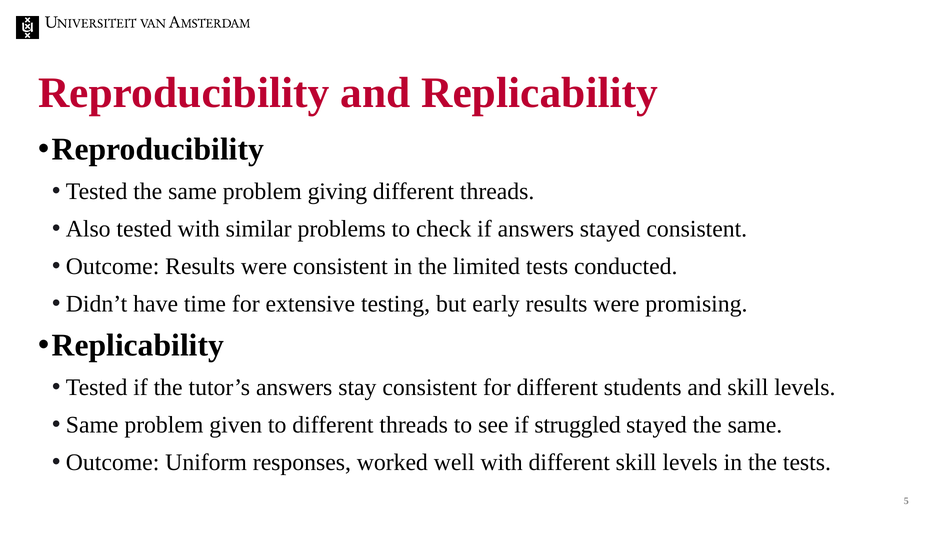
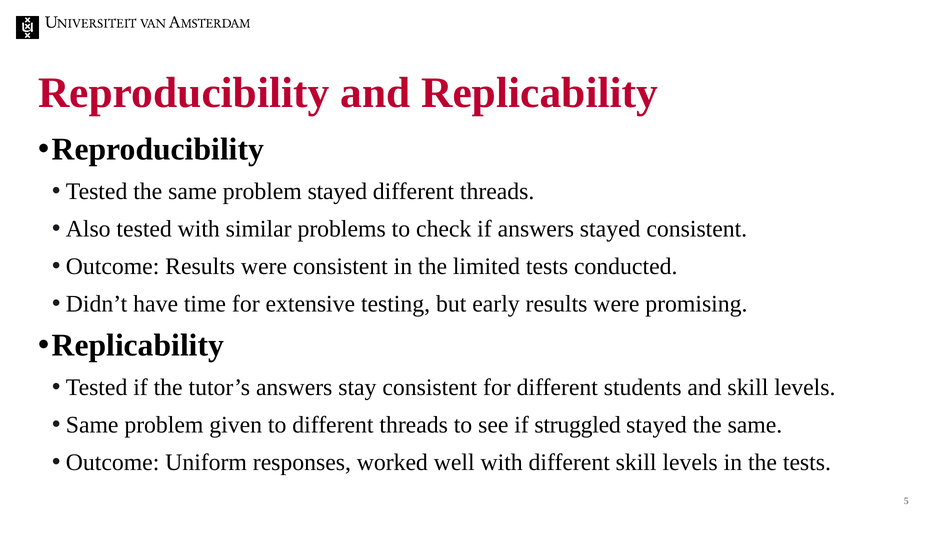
problem giving: giving -> stayed (337, 191)
